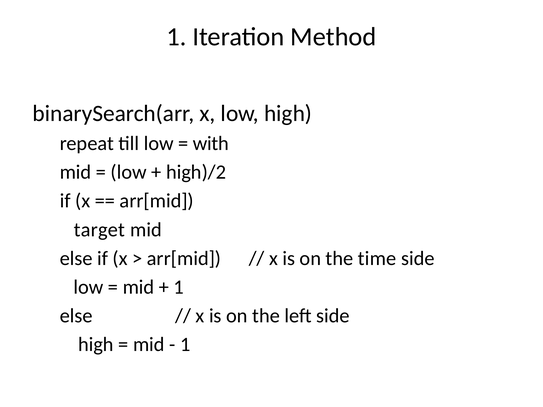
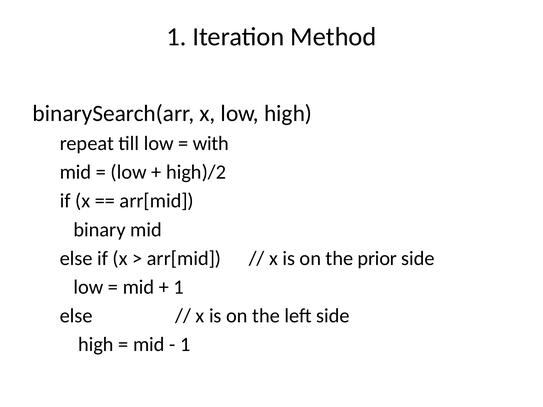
target: target -> binary (100, 230)
time: time -> prior (377, 258)
